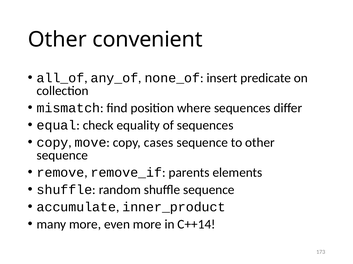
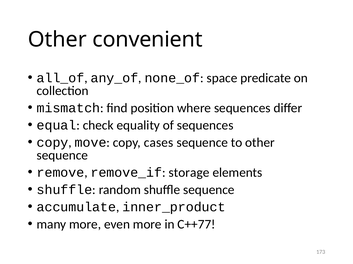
insert: insert -> space (222, 78)
parents: parents -> storage (189, 173)
C++14: C++14 -> C++77 (197, 225)
